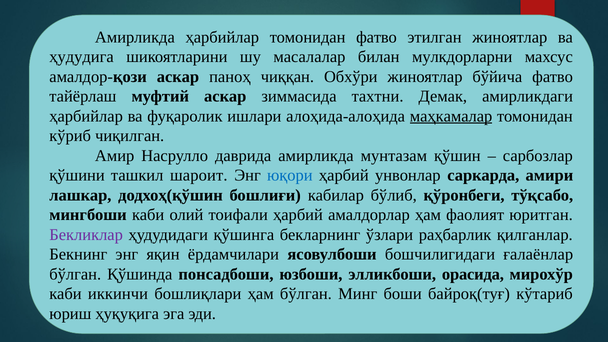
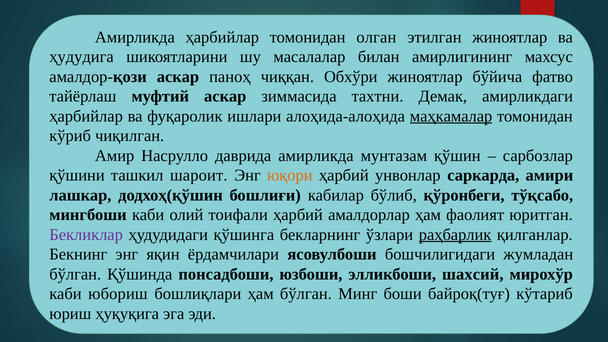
томонидан фатво: фатво -> олган (376, 37)
мулкдорларни: мулкдорларни -> амирлигининг (462, 57)
юқори colour: blue -> orange (290, 175)
раҳбарлик underline: none -> present (455, 235)
ғалаёнлар: ғалаёнлар -> жумладан (538, 254)
орасида: орасида -> шахсий (473, 274)
иккинчи: иккинчи -> юбориш (118, 294)
